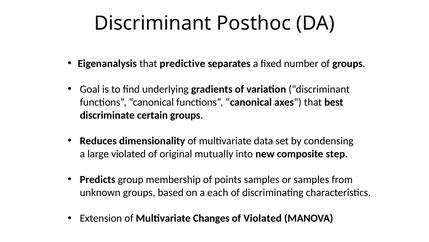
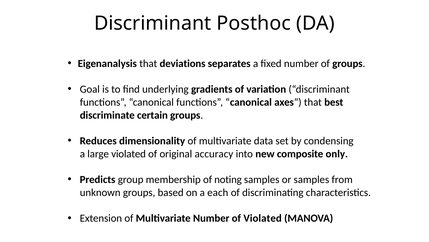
predictive: predictive -> deviations (183, 63)
mutually: mutually -> accuracy (214, 153)
step: step -> only (337, 153)
points: points -> noting (228, 179)
Multivariate Changes: Changes -> Number (211, 218)
